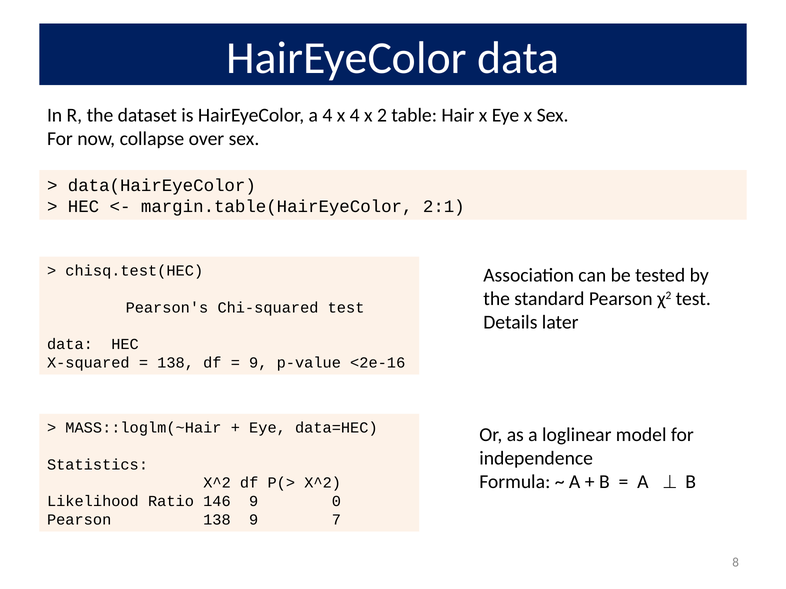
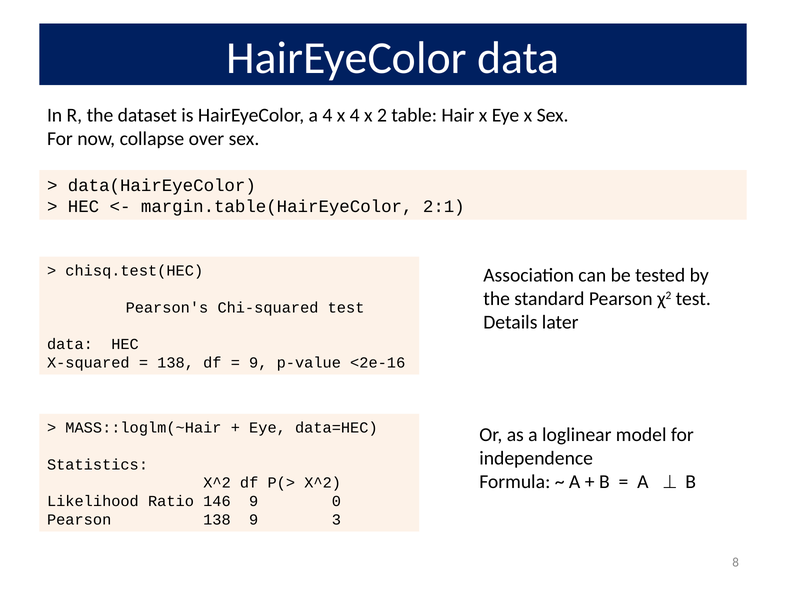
7: 7 -> 3 (336, 520)
